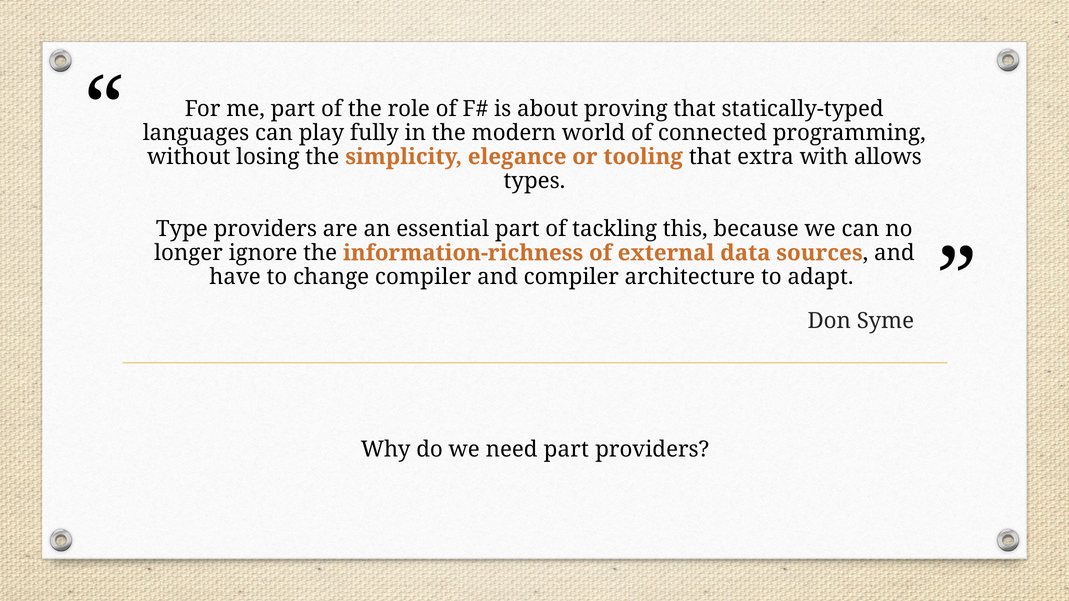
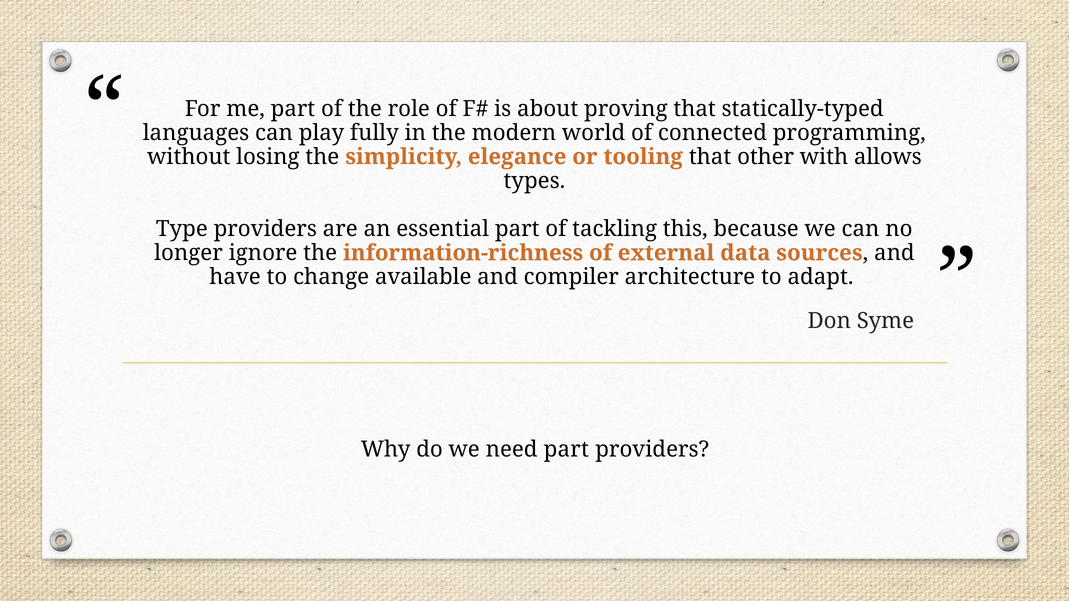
extra: extra -> other (766, 157)
change compiler: compiler -> available (423, 277)
